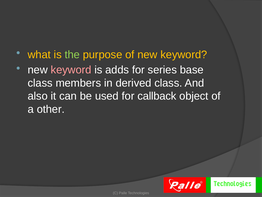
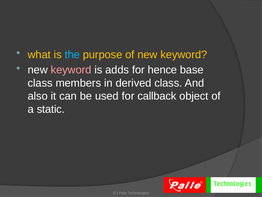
the colour: light green -> light blue (72, 54)
series: series -> hence (162, 70)
other: other -> static (51, 109)
